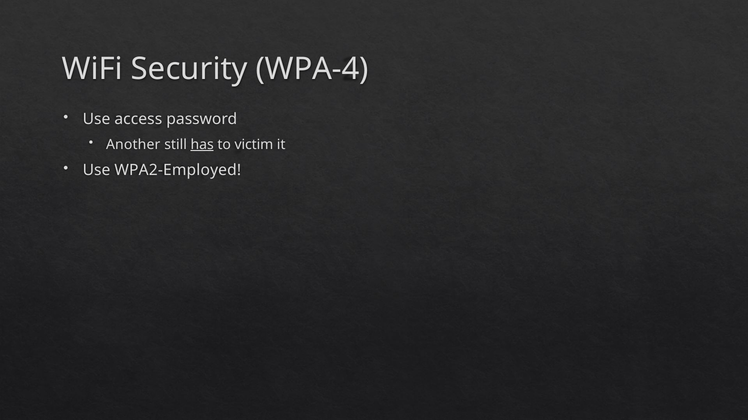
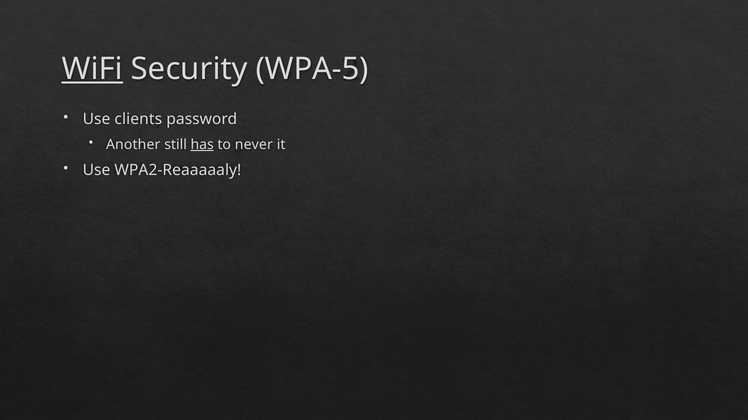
WiFi underline: none -> present (92, 69)
WPA-4: WPA-4 -> WPA-5 (312, 69)
access: access -> clients (138, 120)
victim: victim -> never (254, 145)
WPA2-Employed: WPA2-Employed -> WPA2-Reaaaaaly (178, 170)
